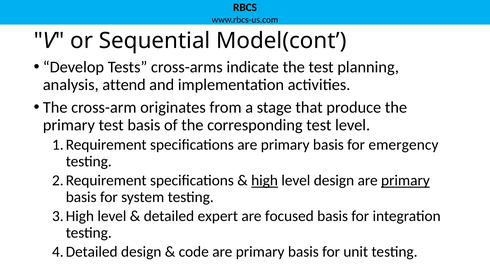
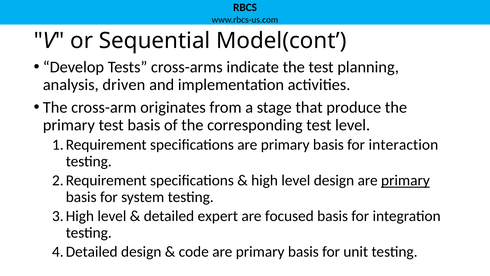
attend: attend -> driven (124, 85)
emergency: emergency -> interaction (403, 145)
high underline: present -> none (265, 180)
